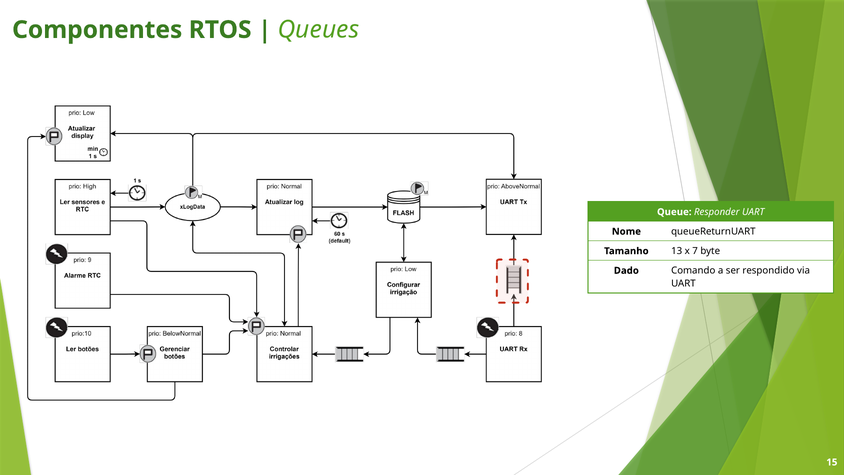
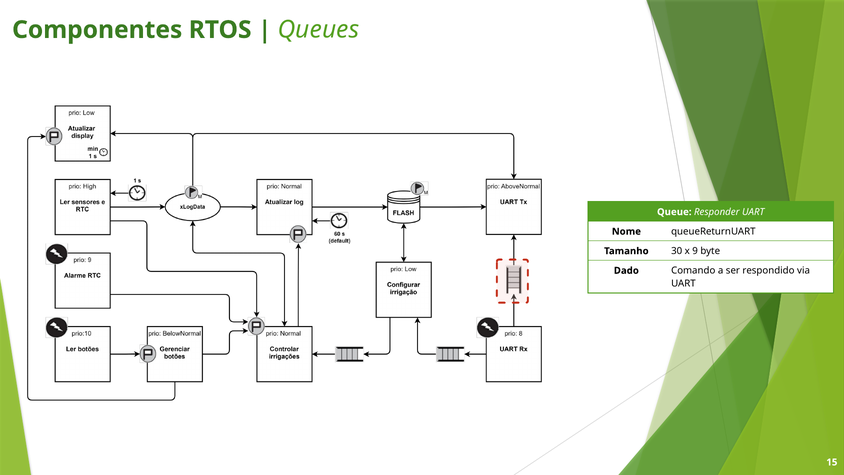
13: 13 -> 30 (677, 251)
7: 7 -> 9 (695, 251)
